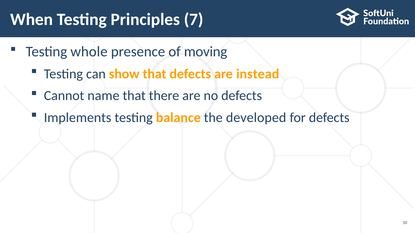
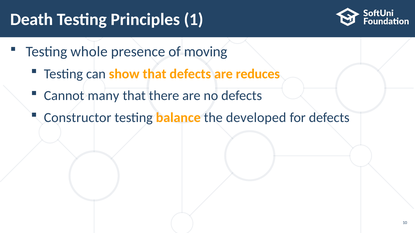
When: When -> Death (32, 20)
7: 7 -> 1 (194, 20)
instead: instead -> reduces (258, 74)
name: name -> many (103, 96)
Implements: Implements -> Constructor (78, 118)
